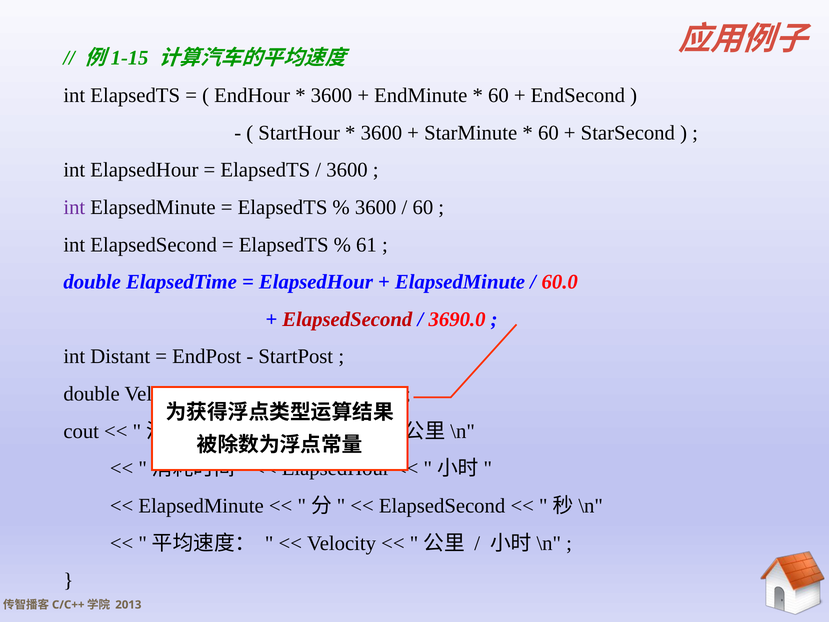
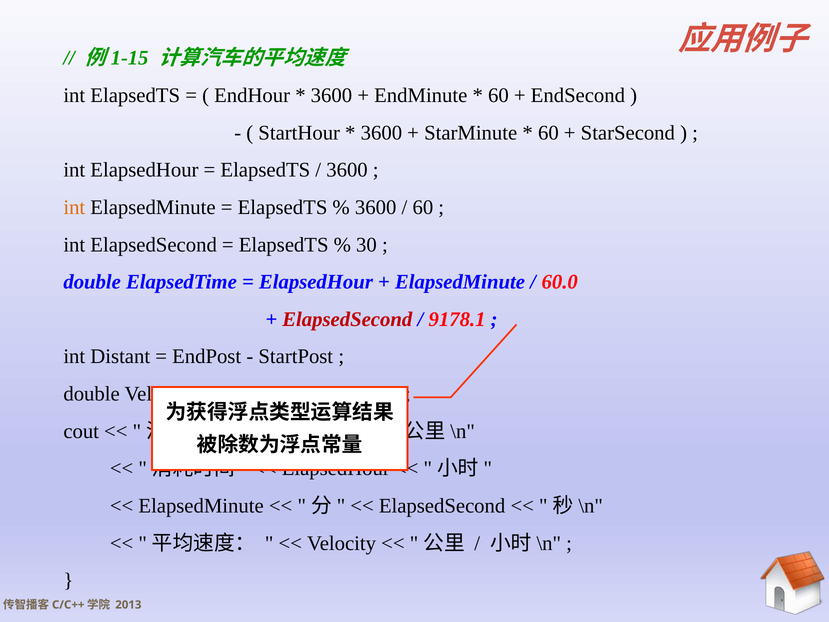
int colour: purple -> orange (74, 207)
61: 61 -> 30 (366, 245)
3690.0: 3690.0 -> 9178.1 (457, 319)
